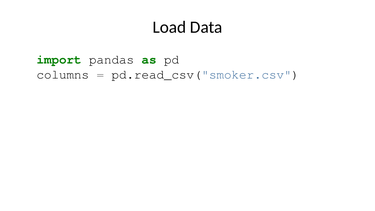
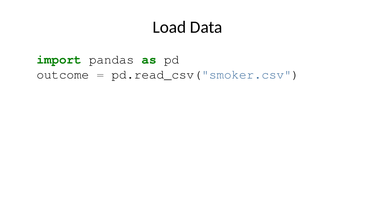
columns: columns -> outcome (63, 74)
